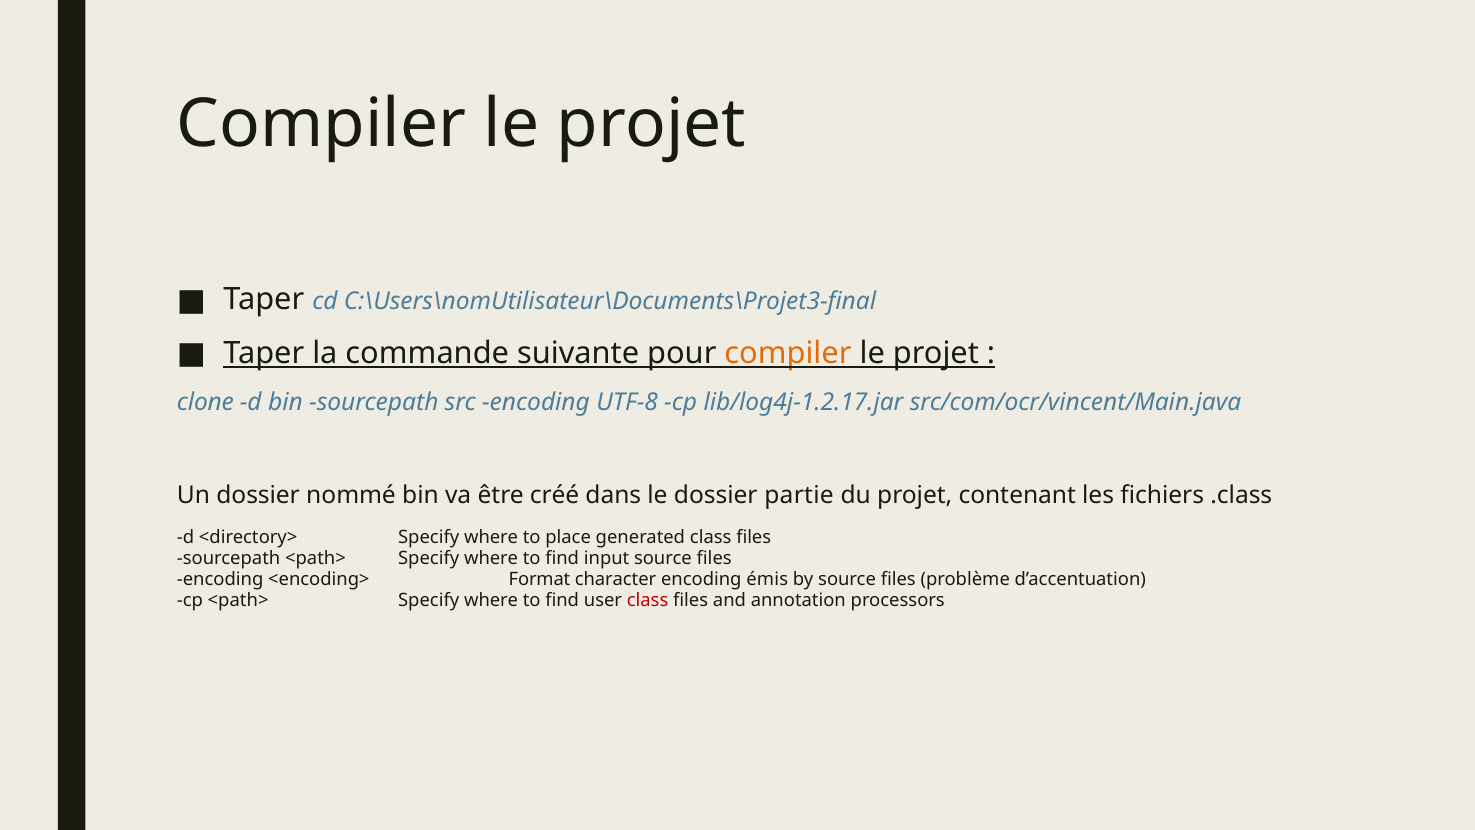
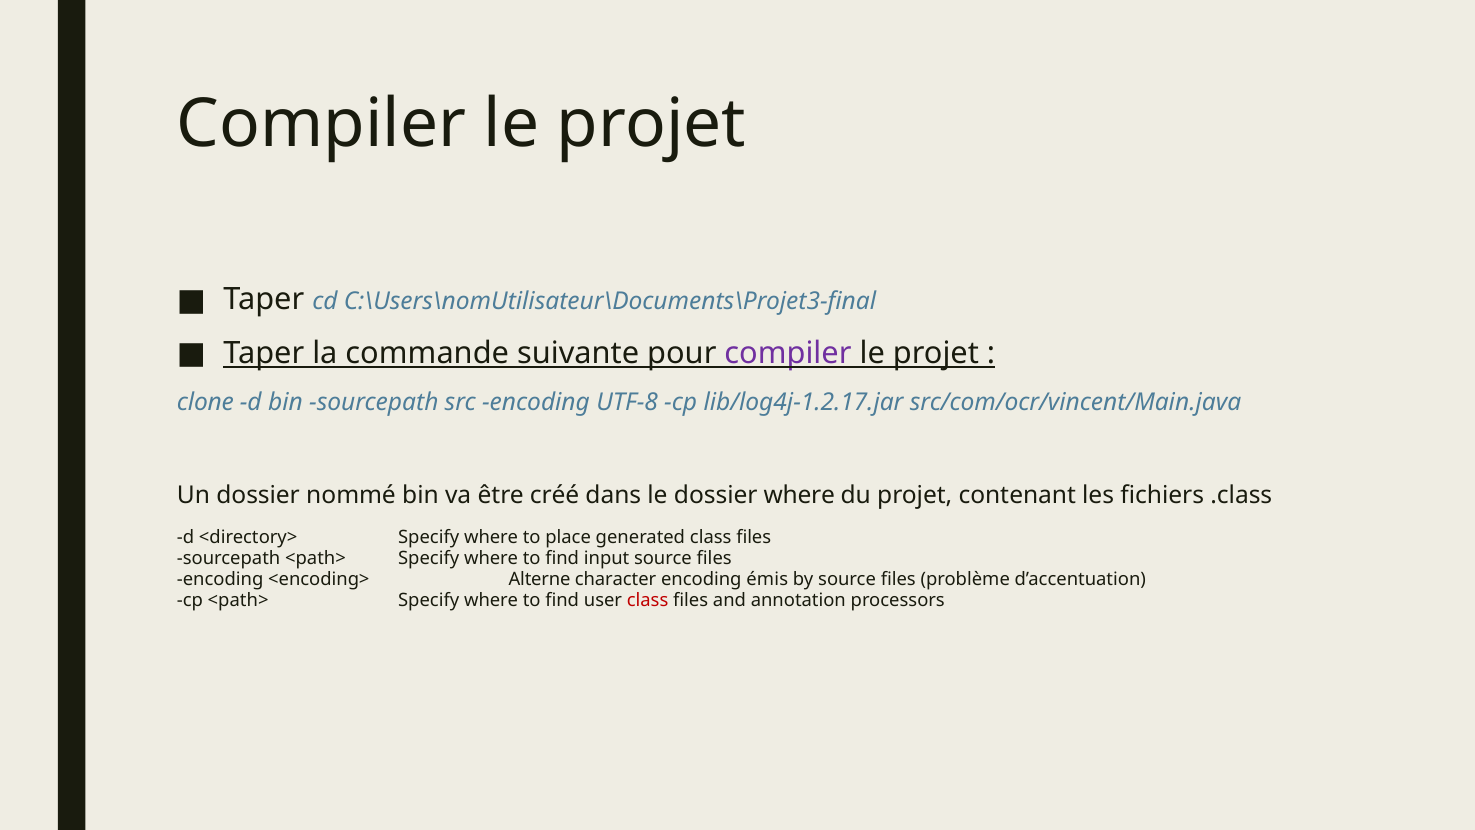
compiler colour: orange -> purple (788, 353)
dossier partie: partie -> where (799, 495)
Format: Format -> Alterne (540, 579)
